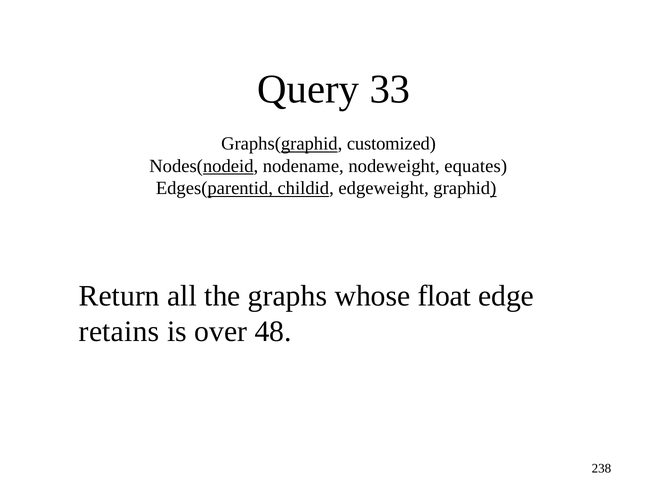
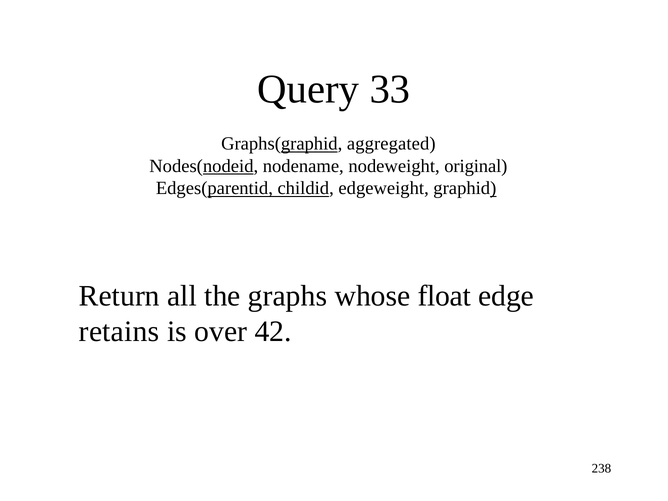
customized: customized -> aggregated (391, 144)
equates: equates -> original (476, 166)
48: 48 -> 42 (273, 332)
